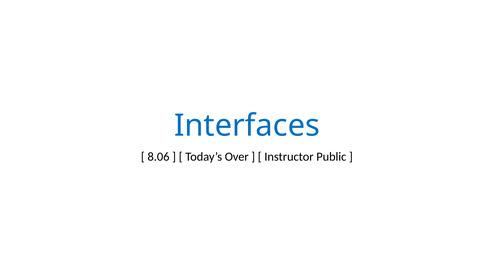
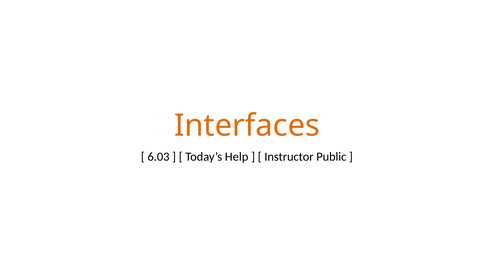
Interfaces colour: blue -> orange (247, 126)
8.06: 8.06 -> 6.03 (158, 157)
Over: Over -> Help (237, 157)
